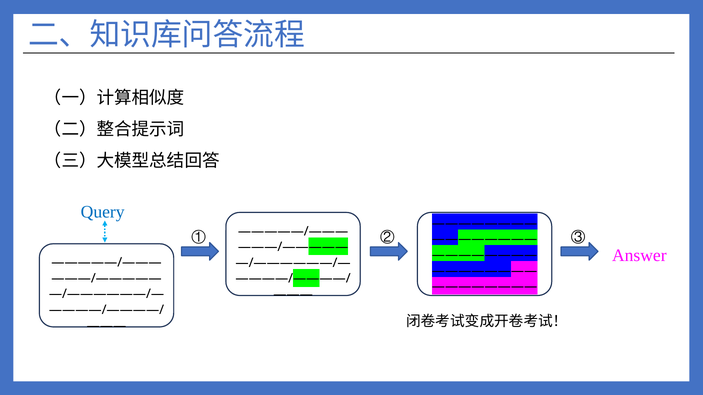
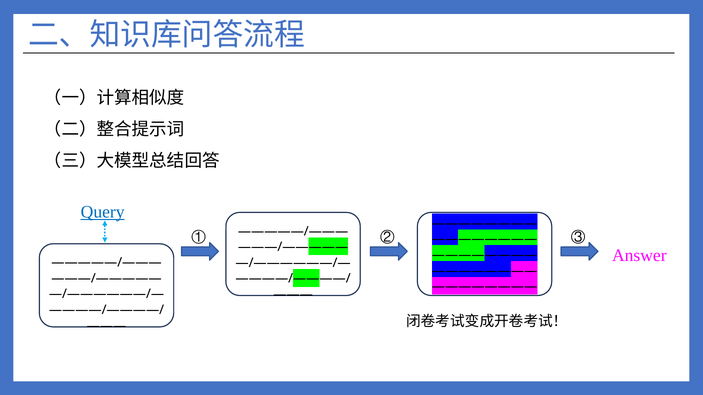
Query underline: none -> present (103, 212)
